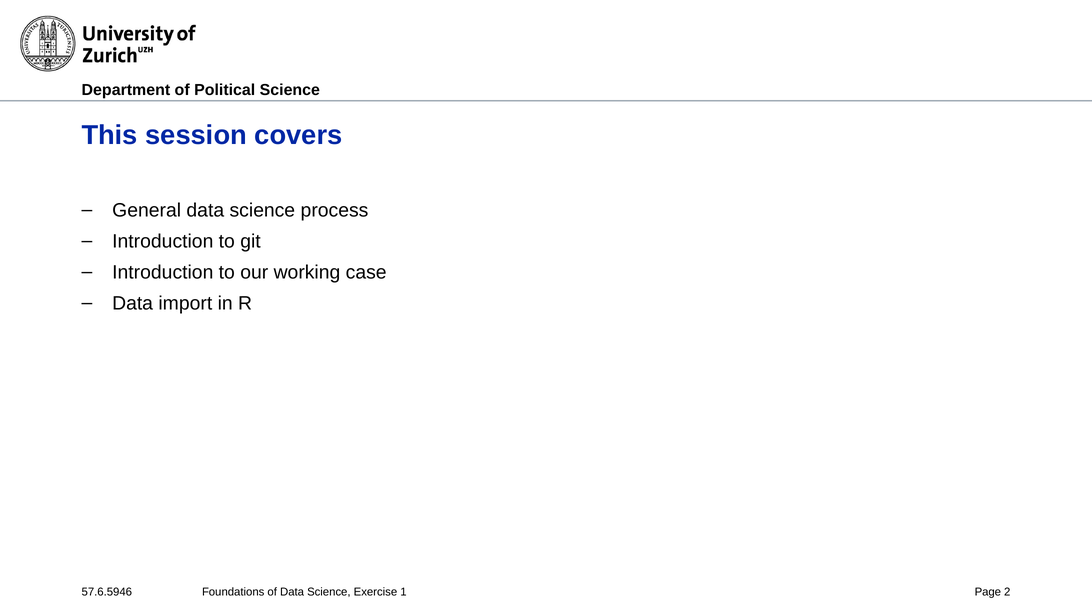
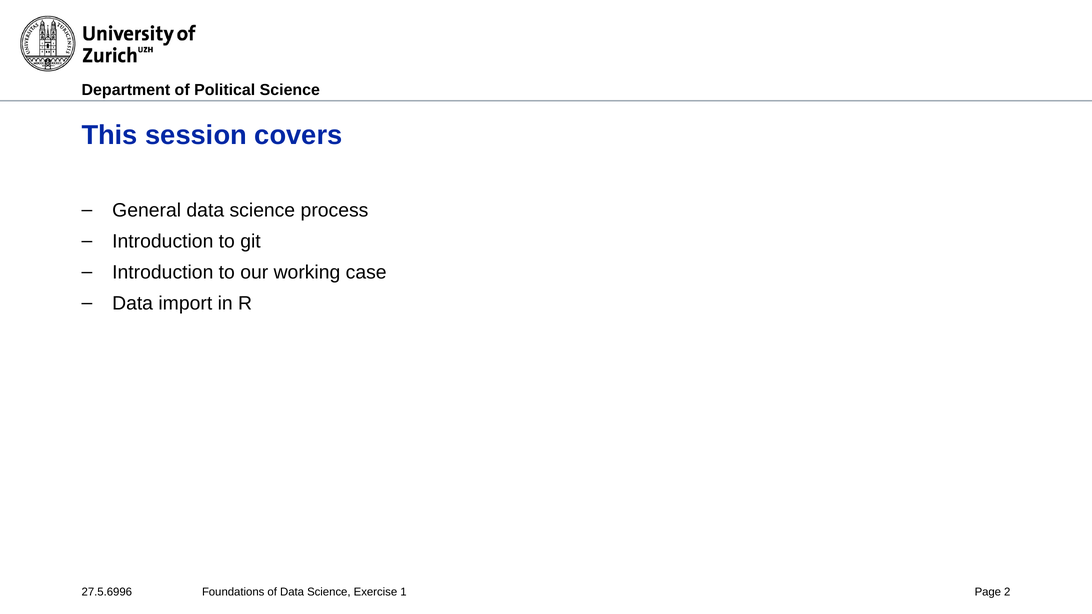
57.6.5946: 57.6.5946 -> 27.5.6996 (107, 592)
